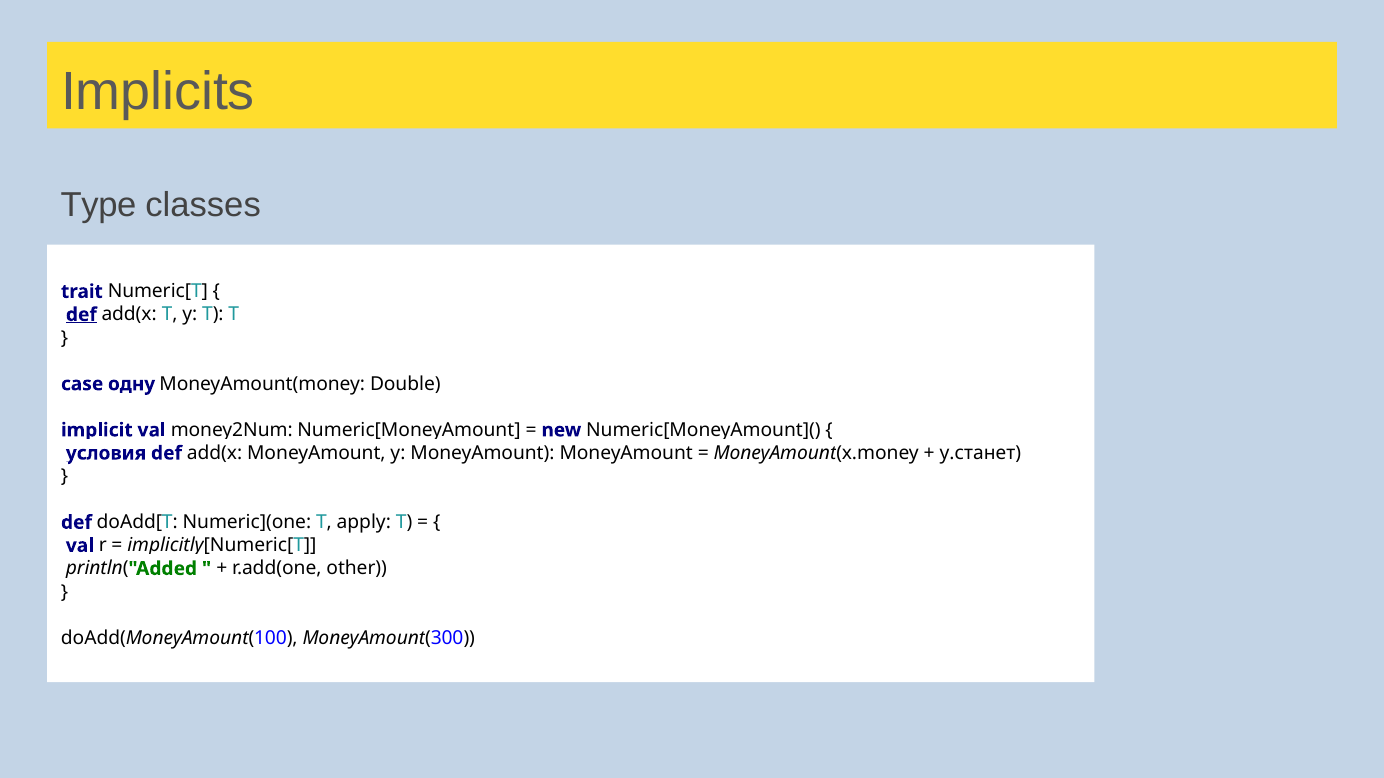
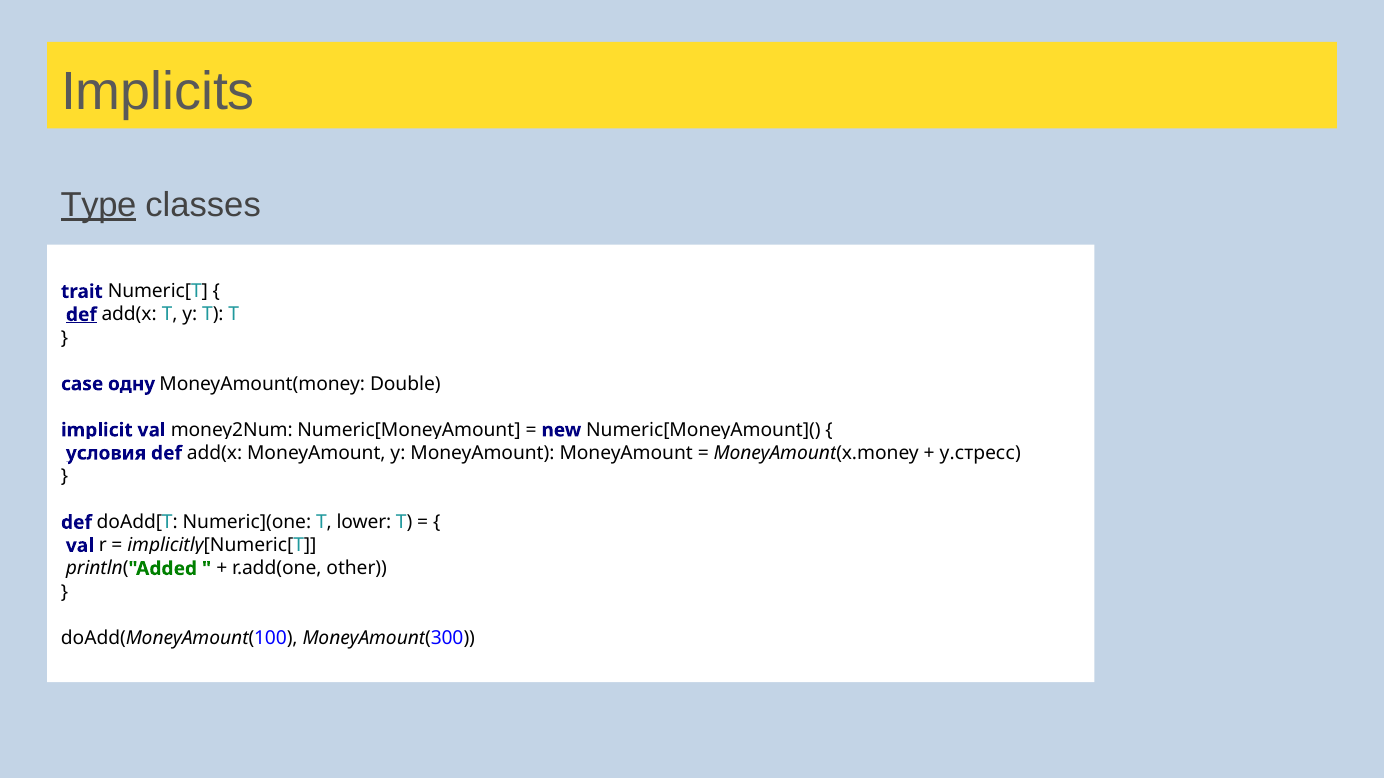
Type underline: none -> present (99, 205)
y.станет: y.станет -> y.стресс (980, 453)
apply: apply -> lower (364, 523)
